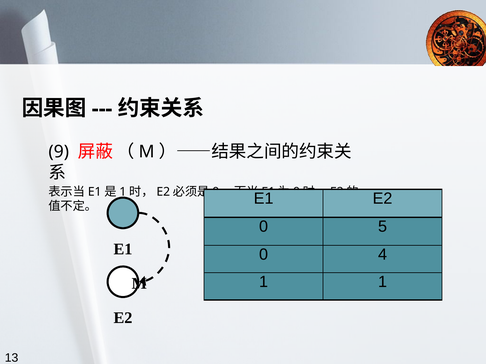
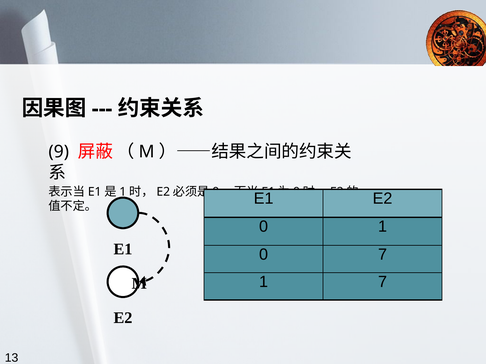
0 5: 5 -> 1 (383, 227)
0 4: 4 -> 7 (383, 255)
1 1: 1 -> 7 (383, 282)
